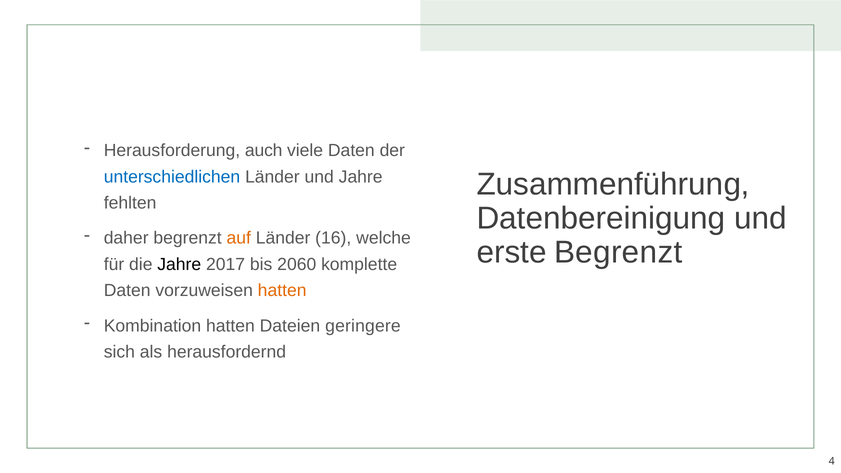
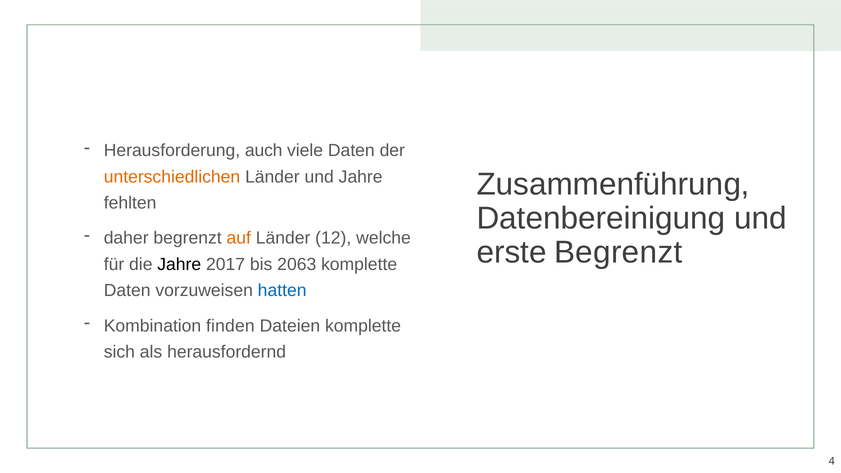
unterschiedlichen colour: blue -> orange (172, 177)
16: 16 -> 12 (333, 238)
2060: 2060 -> 2063 (297, 264)
hatten colour: orange -> blue (282, 291)
Kombination hatten: hatten -> finden (230, 326)
Dateien geringere: geringere -> komplette (363, 326)
